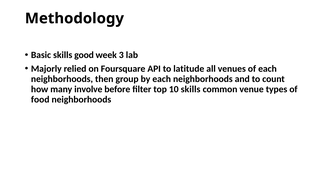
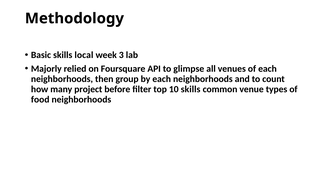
good: good -> local (84, 55)
latitude: latitude -> glimpse (189, 69)
involve: involve -> project (88, 89)
